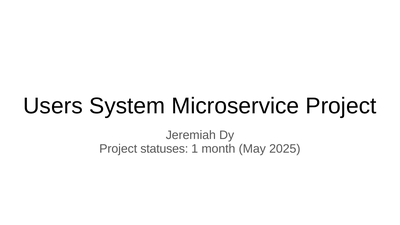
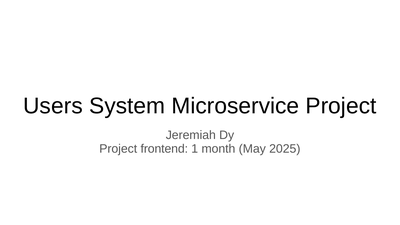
statuses: statuses -> frontend (164, 149)
